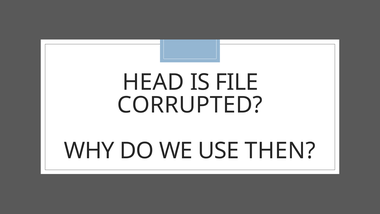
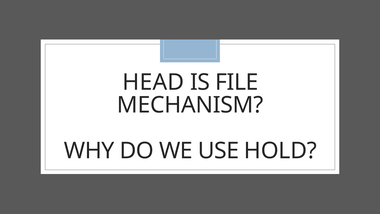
CORRUPTED: CORRUPTED -> MECHANISM (190, 105)
THEN: THEN -> HOLD (280, 151)
